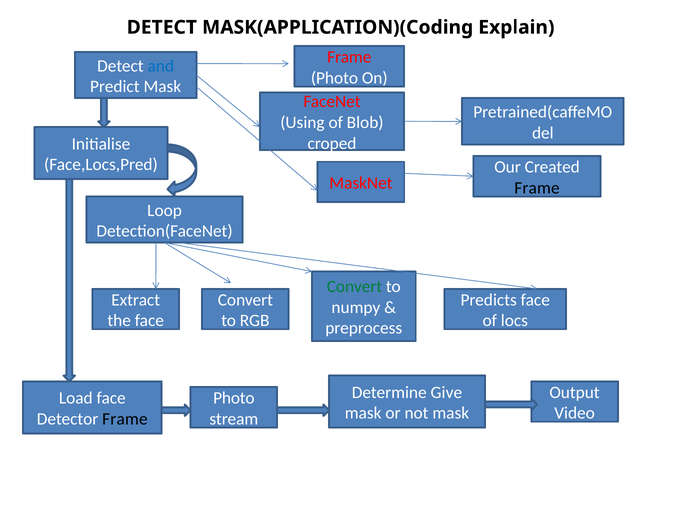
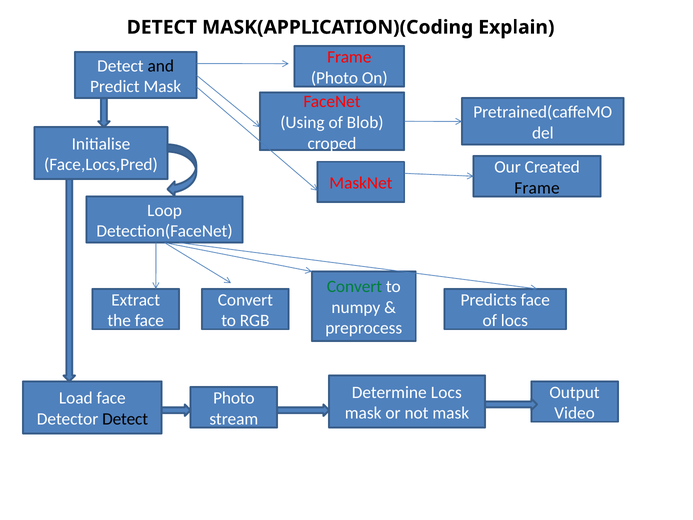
and colour: blue -> black (161, 66)
Determine Give: Give -> Locs (446, 392)
Detector Frame: Frame -> Detect (125, 419)
